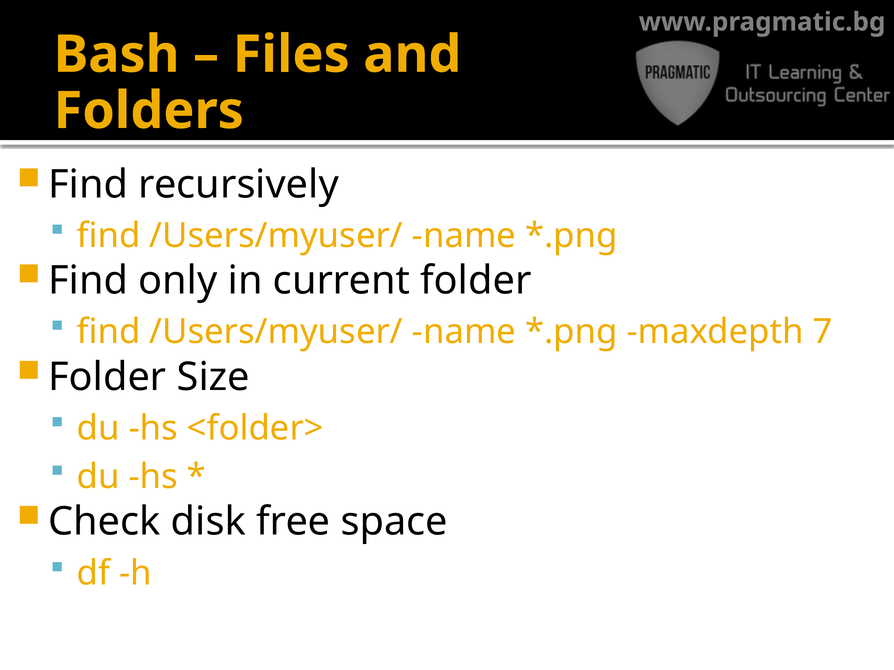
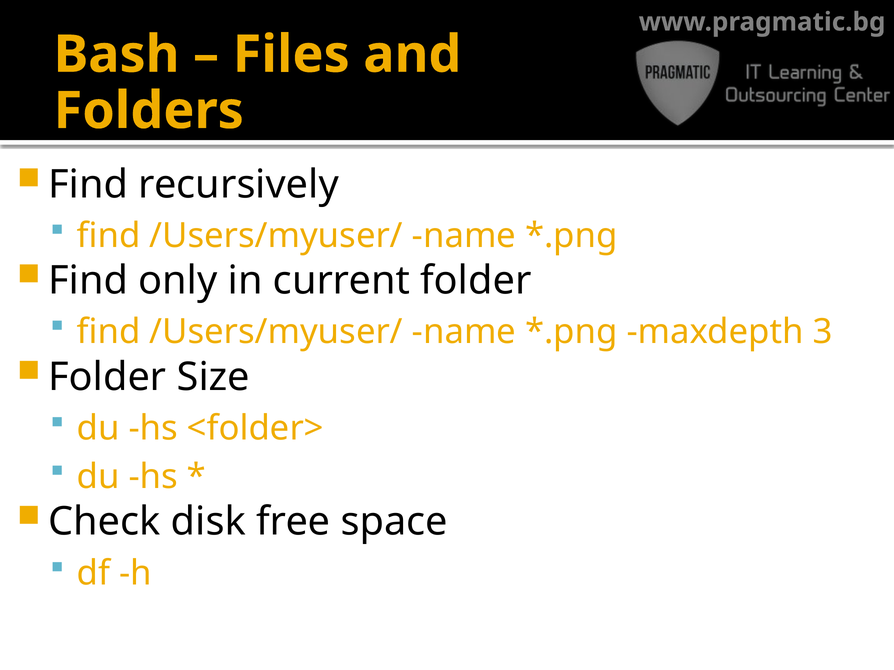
7: 7 -> 3 (823, 332)
